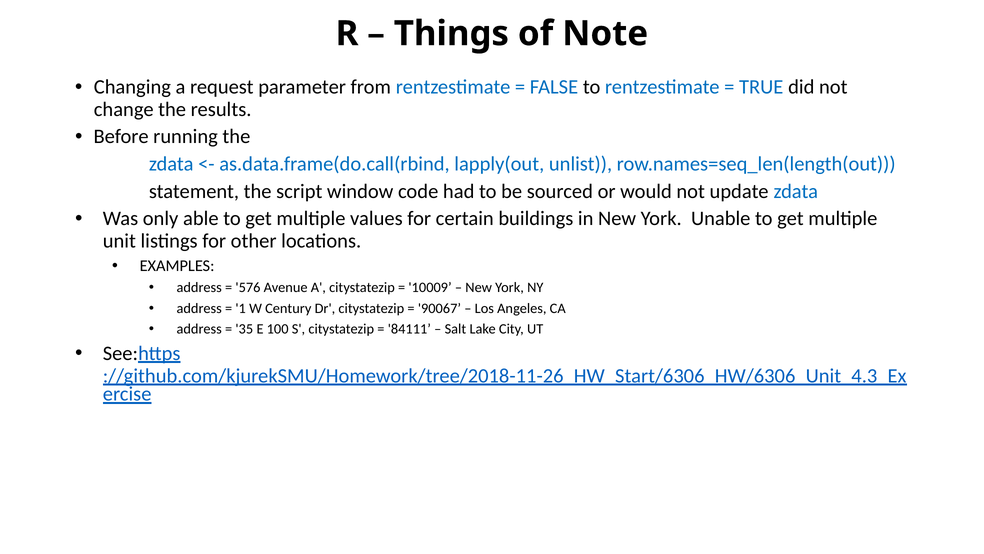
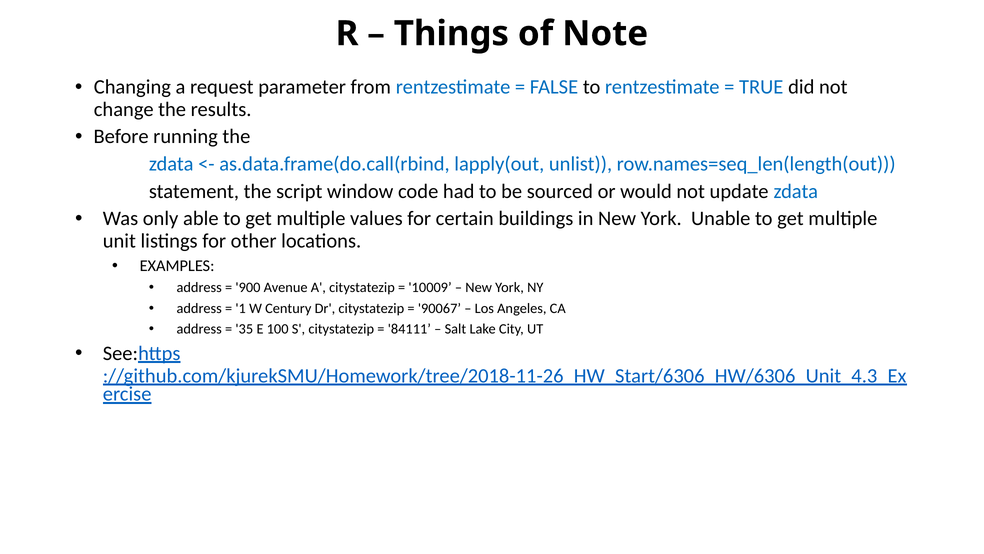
576: 576 -> 900 (248, 287)
